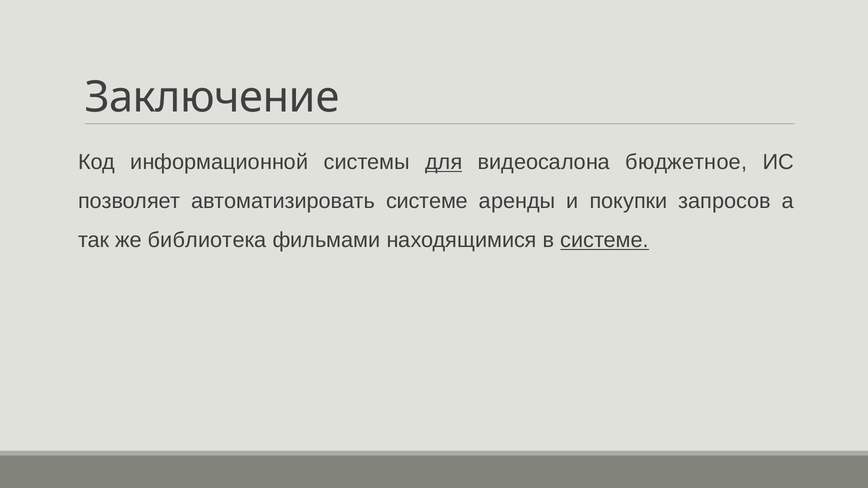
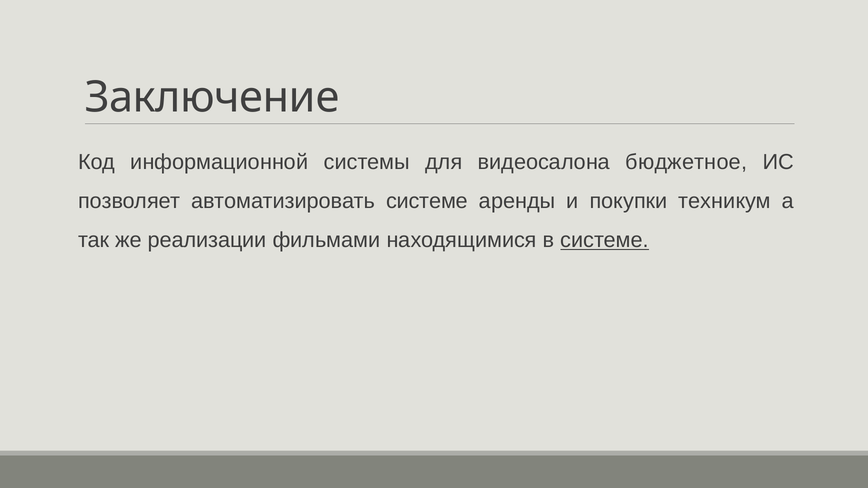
для underline: present -> none (444, 162)
запросов: запросов -> техникум (725, 201)
библиотека: библиотека -> реализации (207, 240)
